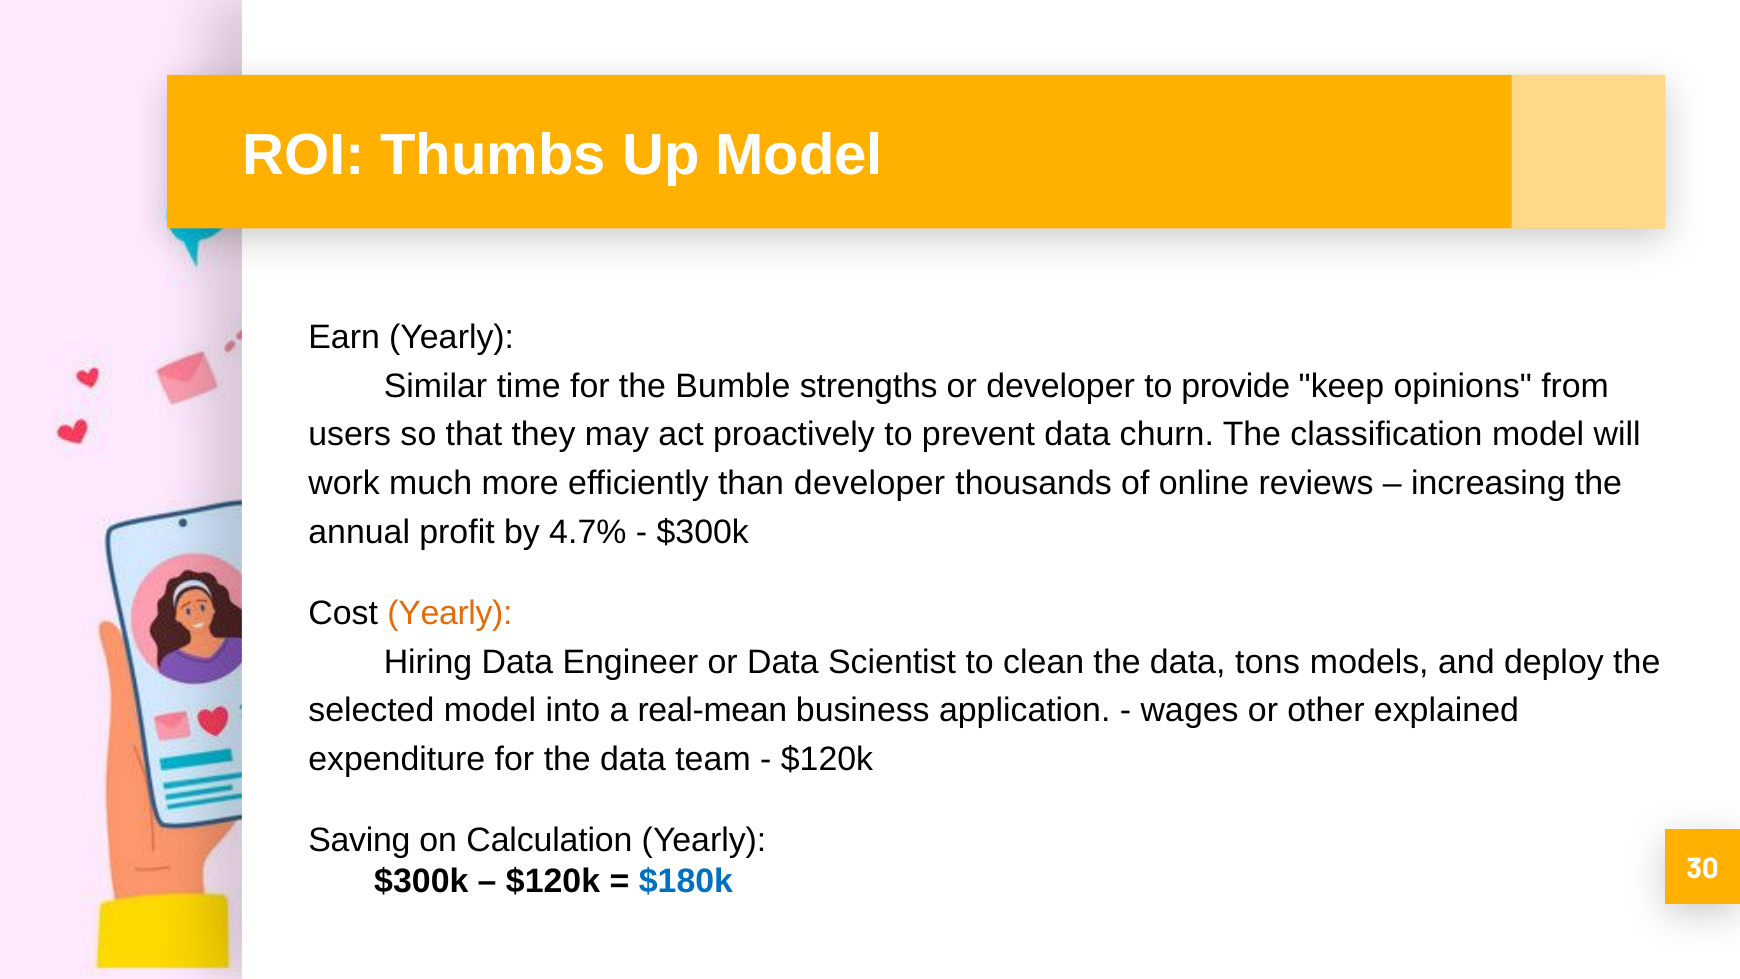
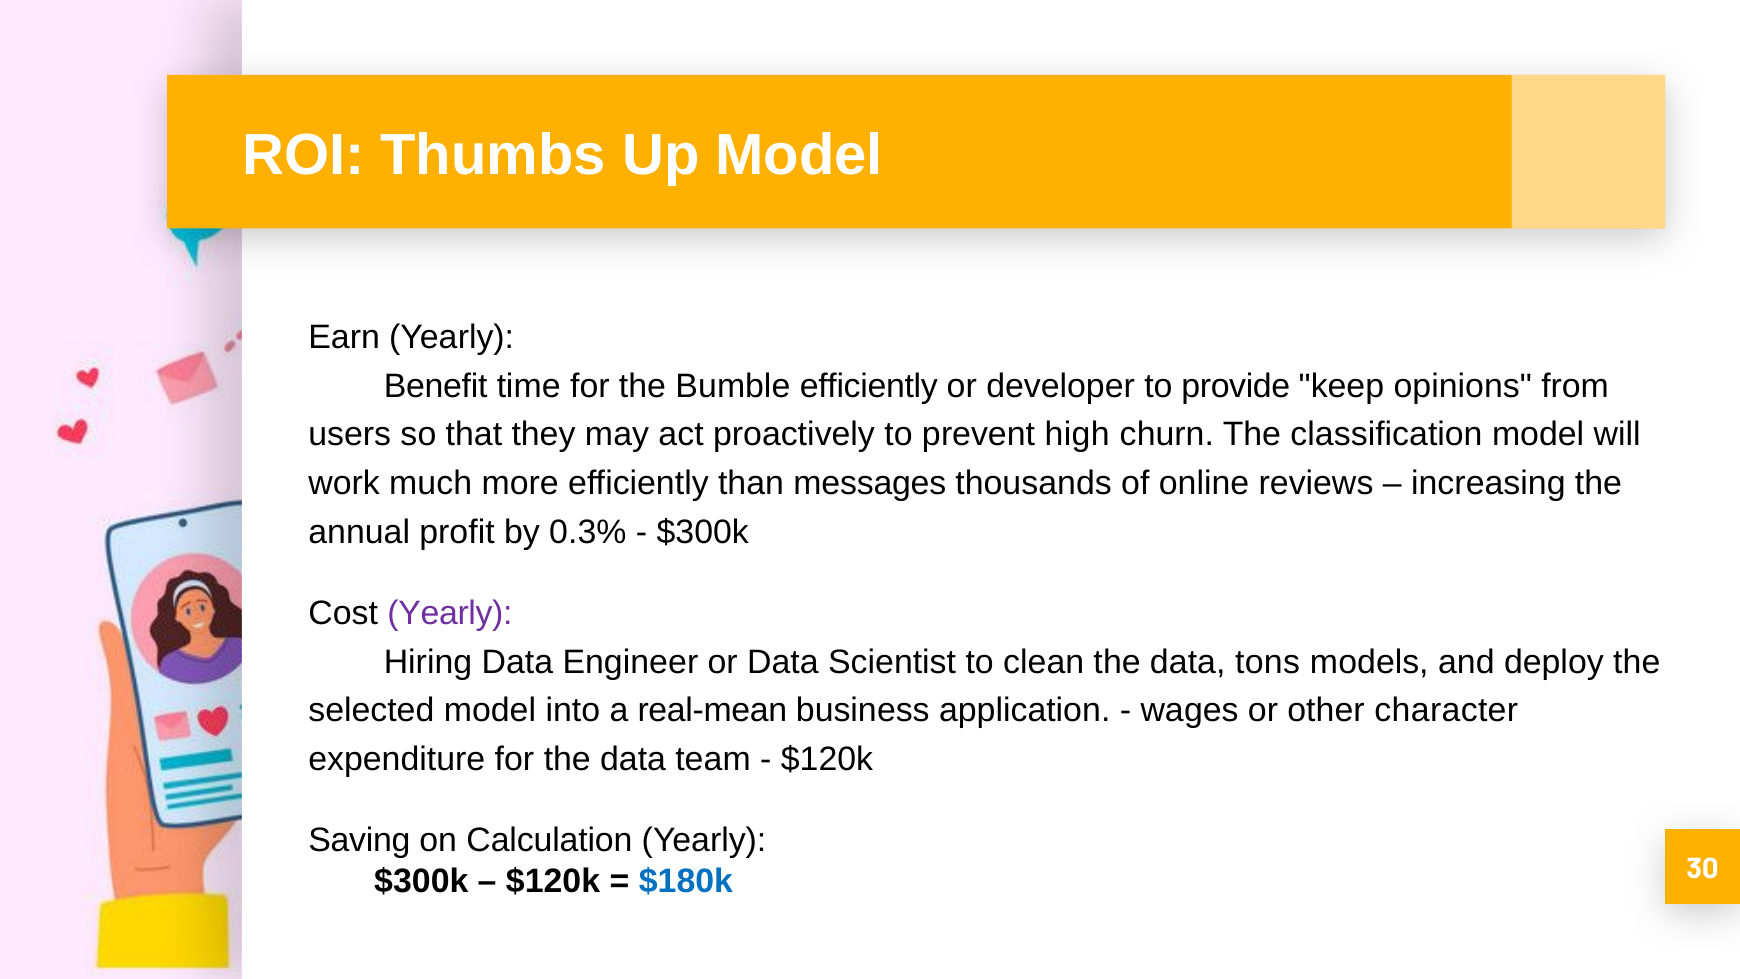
Similar: Similar -> Benefit (436, 386)
Bumble strengths: strengths -> efficiently (869, 386)
prevent data: data -> high (1077, 435)
than developer: developer -> messages (870, 483)
4.7%: 4.7% -> 0.3% (588, 532)
Yearly colour: orange -> purple (450, 613)
explained: explained -> character (1446, 711)
